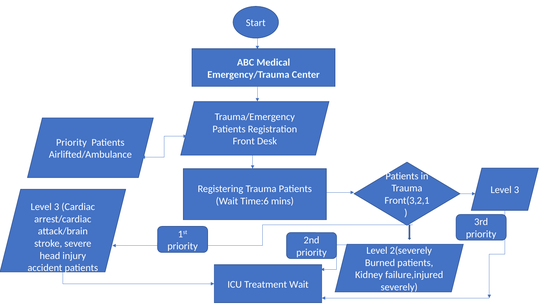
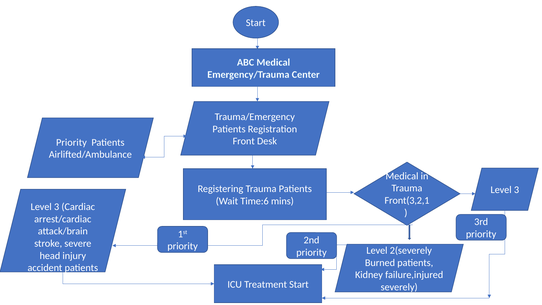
Patients: Patients -> Medical (402, 176)
Treatment Wait: Wait -> Start (299, 284)
